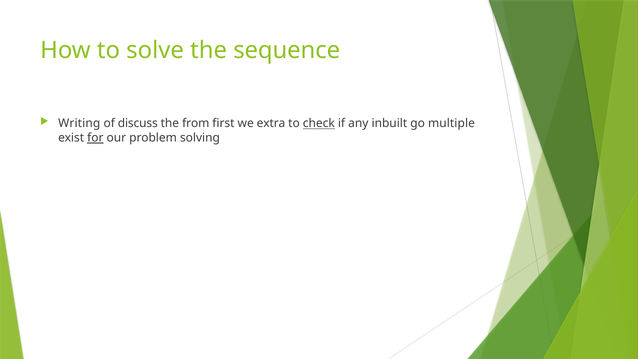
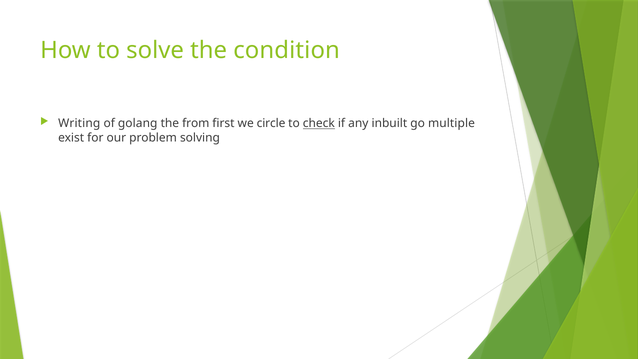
sequence: sequence -> condition (287, 50)
discuss: discuss -> golang (138, 123)
extra: extra -> circle (271, 123)
for underline: present -> none (95, 138)
